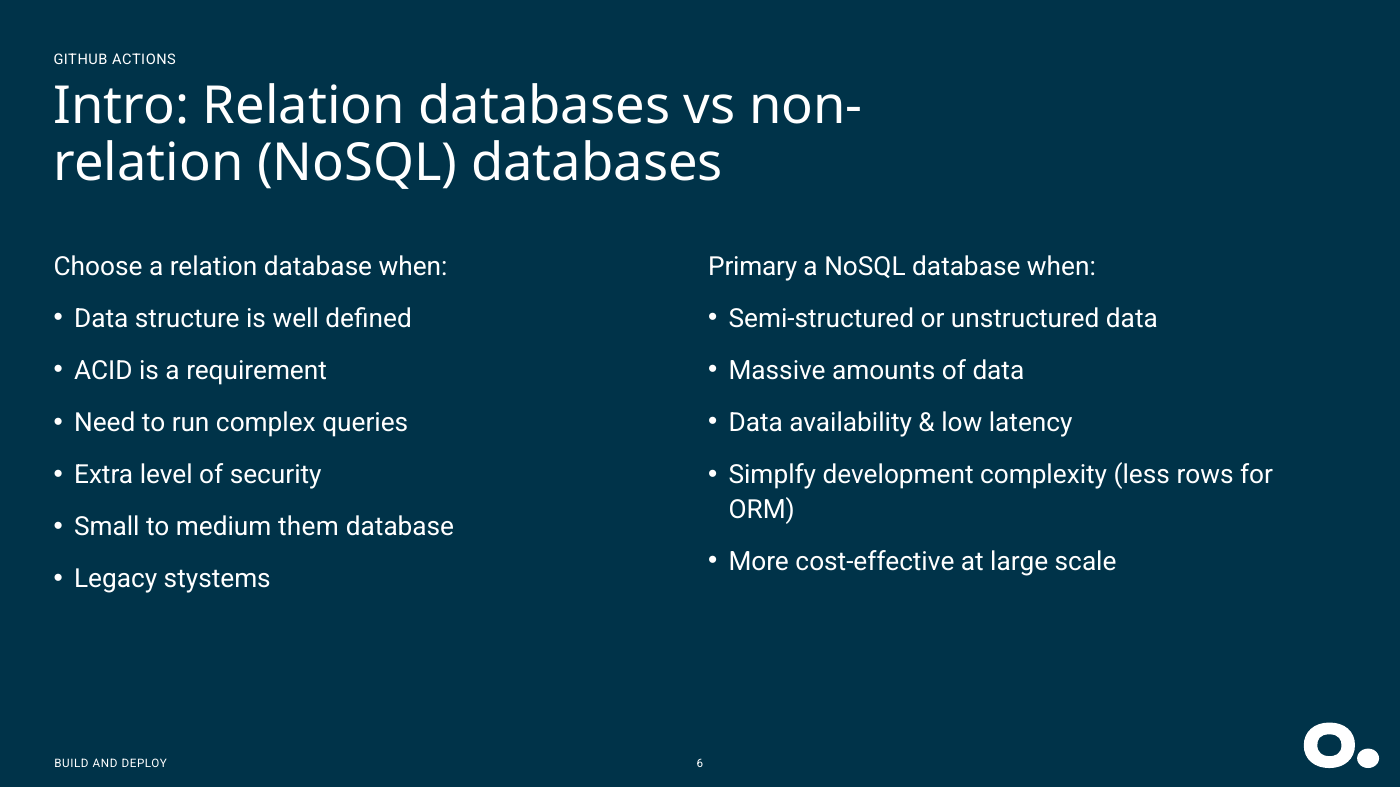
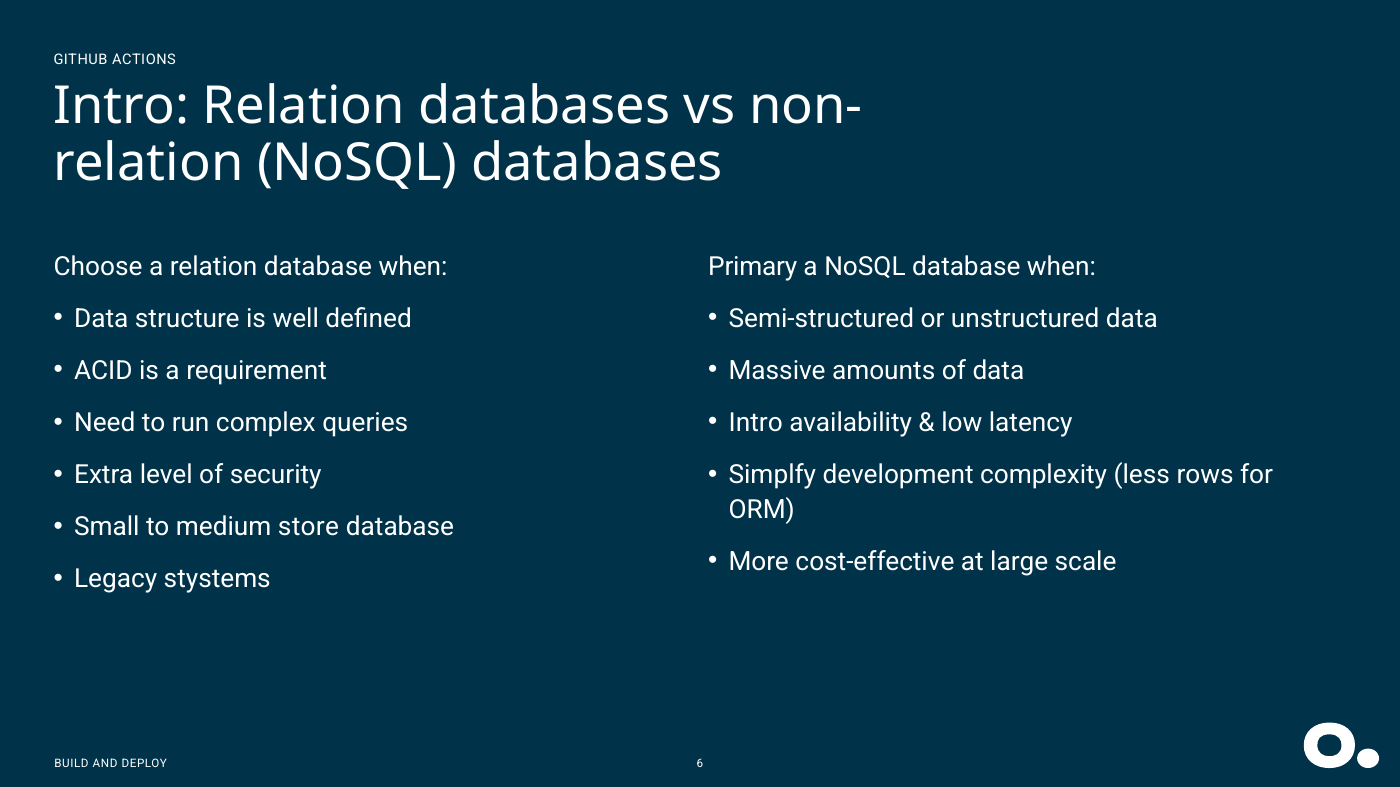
Data: Data -> Intro (756, 423)
them: them -> store (308, 527)
